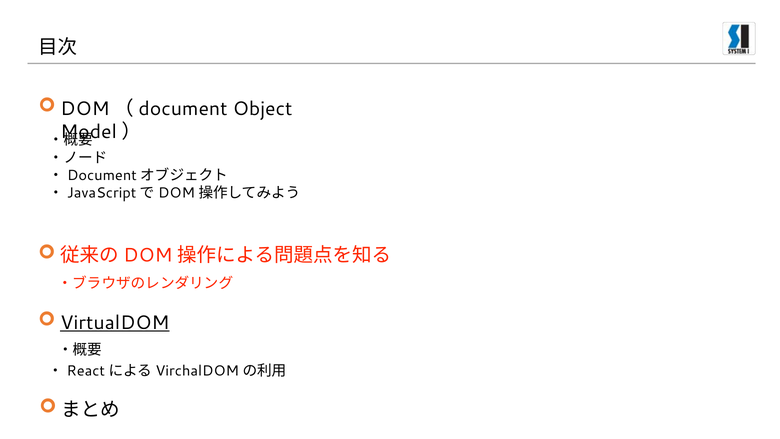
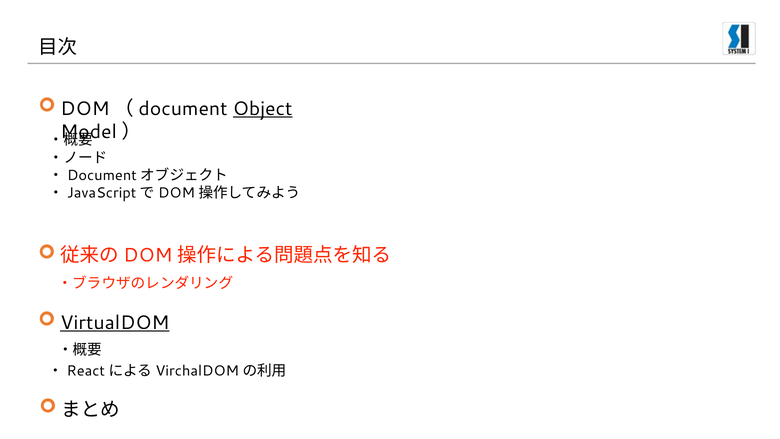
Object underline: none -> present (263, 109)
